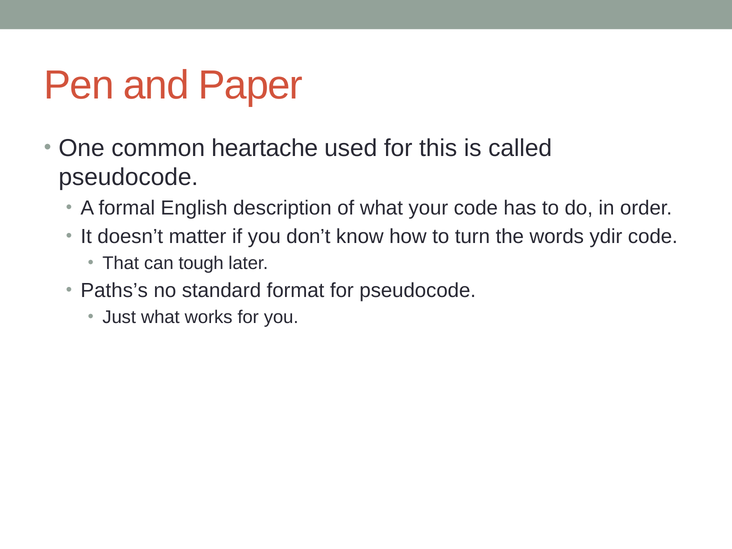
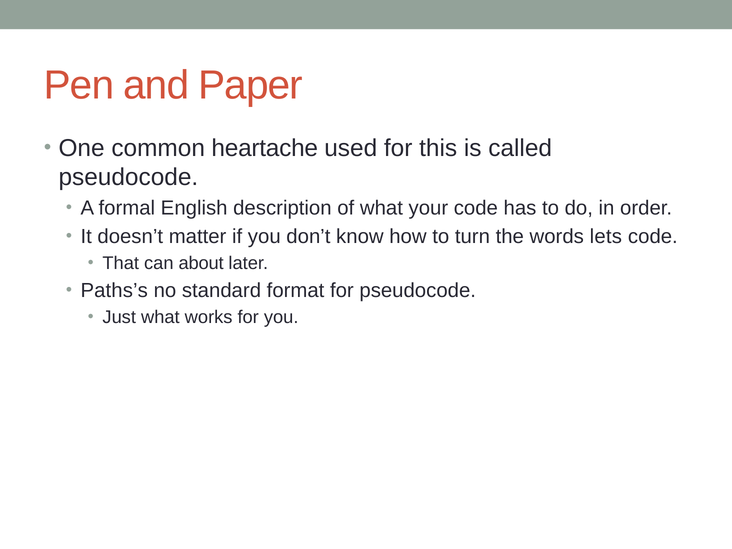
ydir: ydir -> lets (606, 236)
tough: tough -> about (201, 263)
